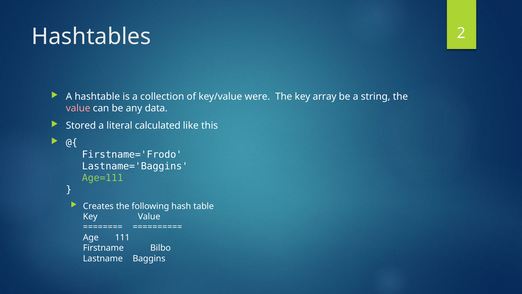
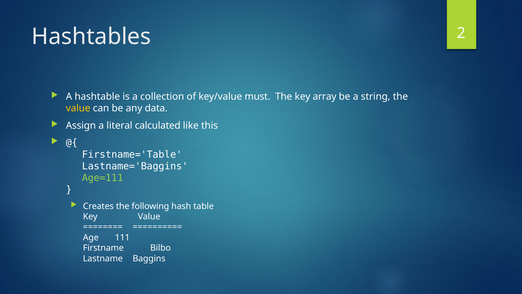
were: were -> must (257, 96)
value colour: pink -> yellow (78, 108)
Stored: Stored -> Assign (81, 125)
Firstname='Frodo: Firstname='Frodo -> Firstname='Table (132, 154)
